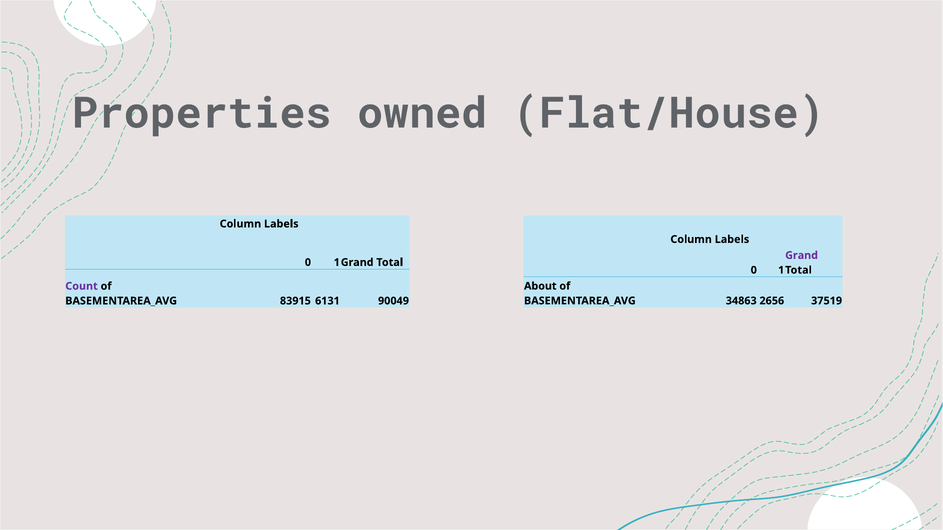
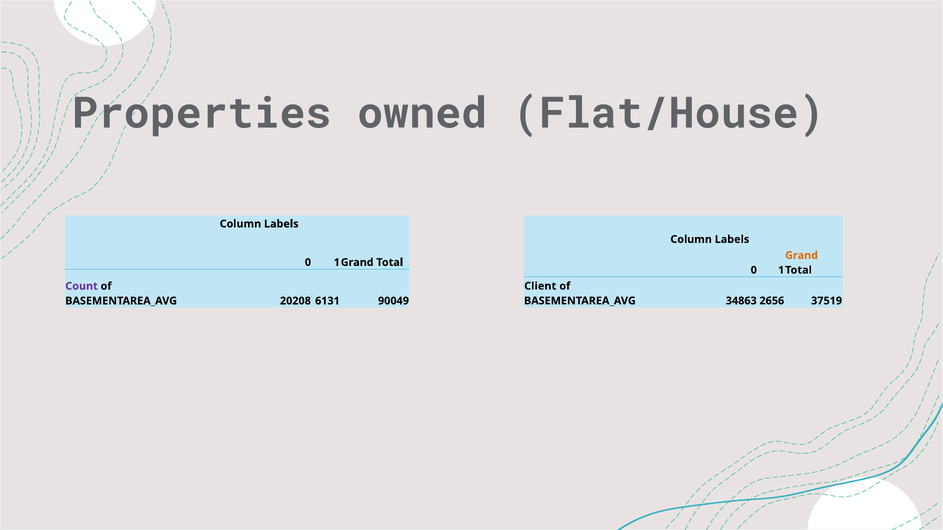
Grand colour: purple -> orange (802, 256)
About: About -> Client (540, 286)
83915: 83915 -> 20208 (295, 301)
